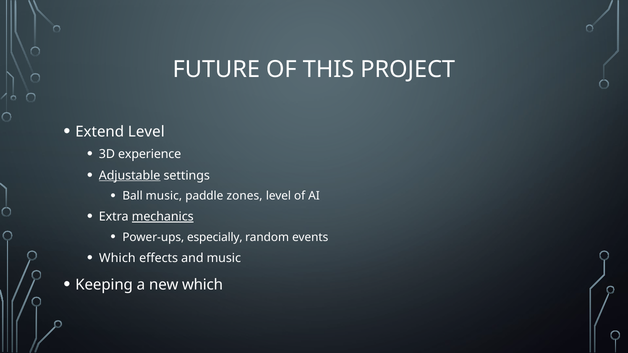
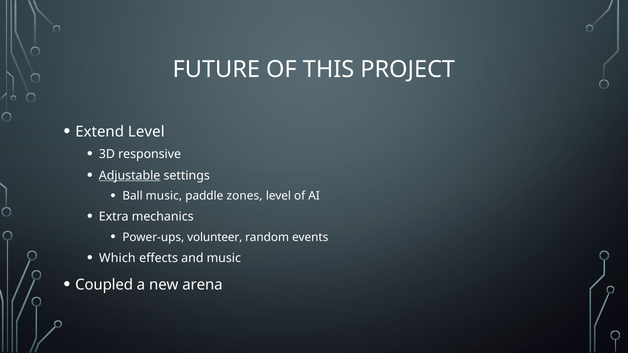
experience: experience -> responsive (150, 154)
mechanics underline: present -> none (163, 217)
especially: especially -> volunteer (215, 237)
Keeping: Keeping -> Coupled (104, 285)
new which: which -> arena (202, 285)
